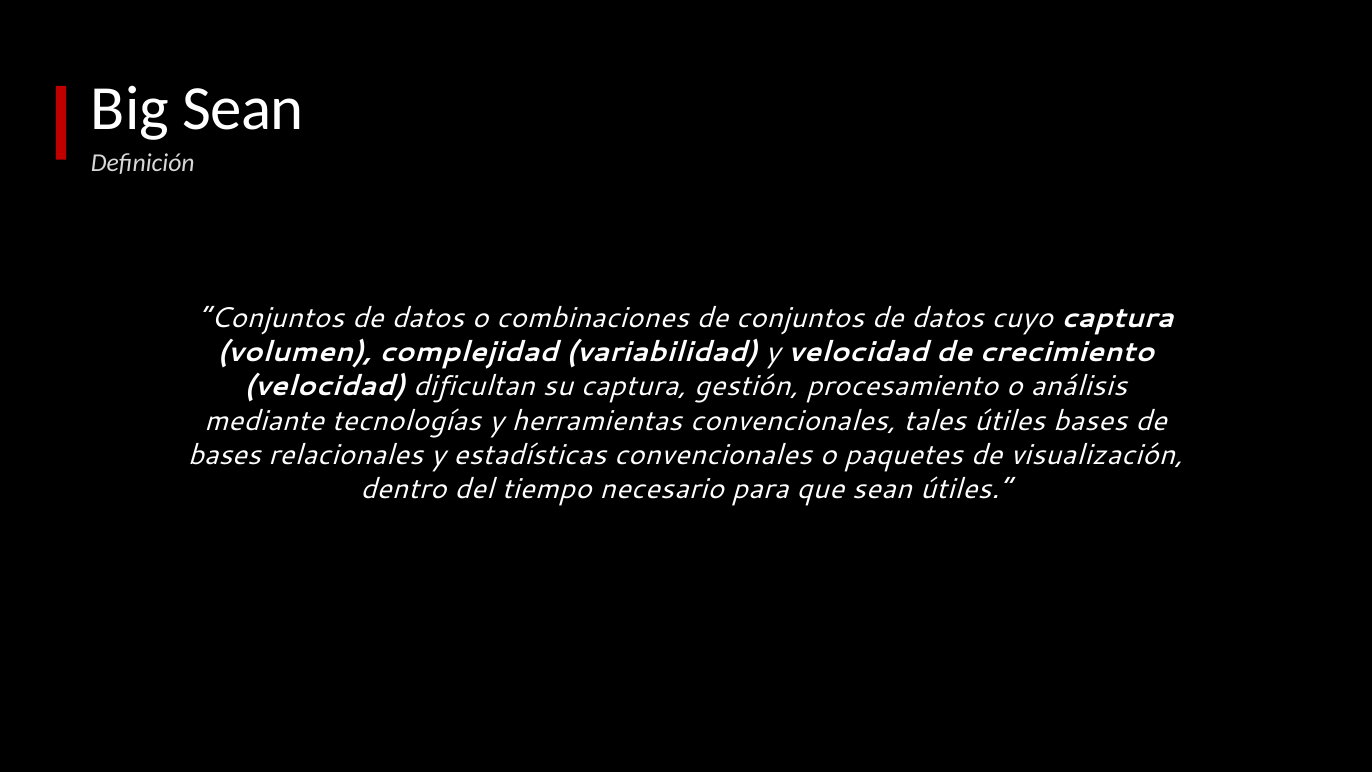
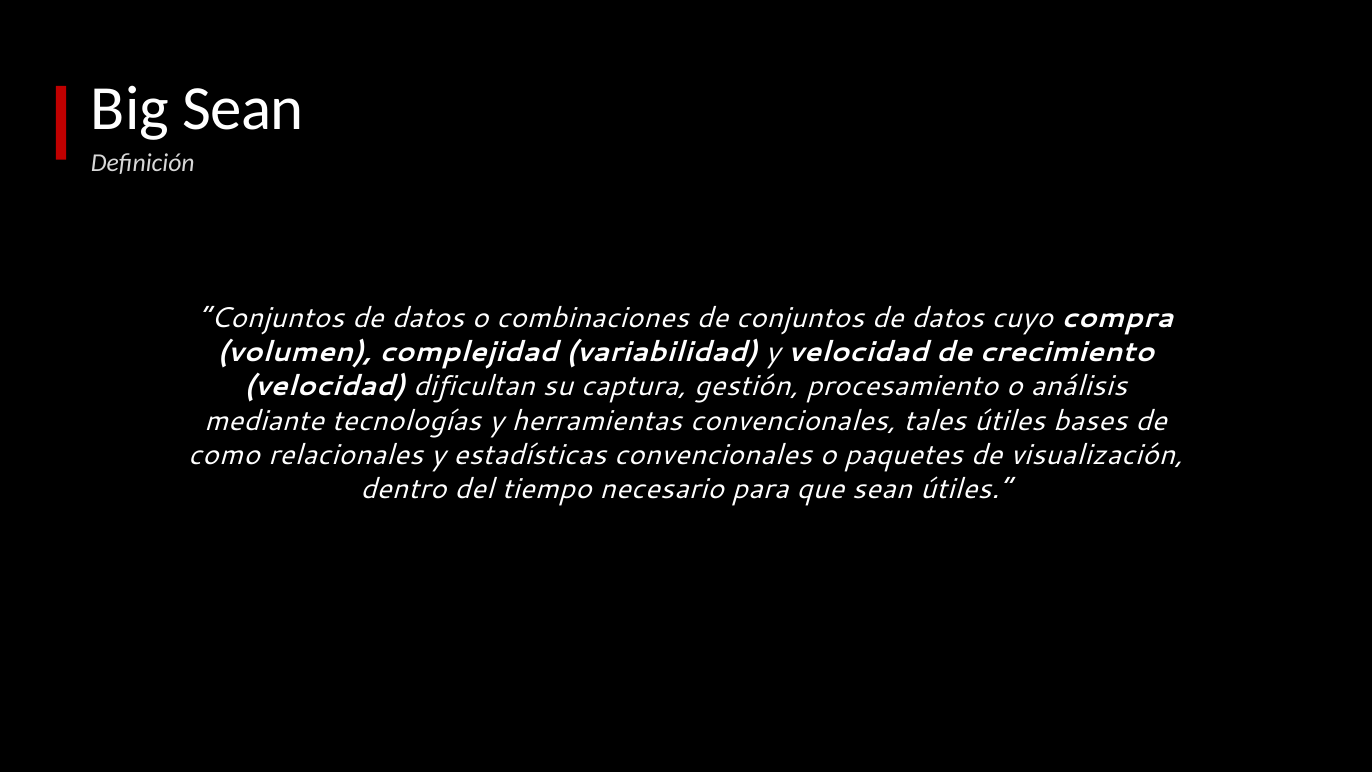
cuyo captura: captura -> compra (1117, 318)
bases: bases -> como (224, 455)
